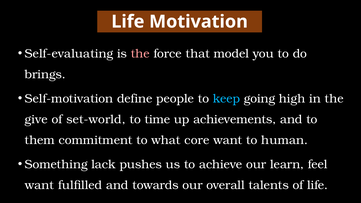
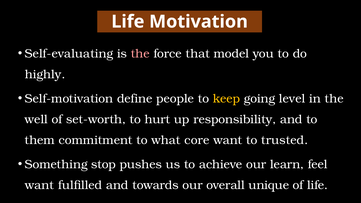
brings: brings -> highly (45, 74)
keep colour: light blue -> yellow (226, 99)
high: high -> level (292, 99)
give: give -> well (36, 119)
set-world: set-world -> set-worth (96, 119)
time: time -> hurt (157, 119)
achievements: achievements -> responsibility (235, 119)
human: human -> trusted (285, 140)
lack: lack -> stop (104, 164)
talents: talents -> unique (269, 185)
